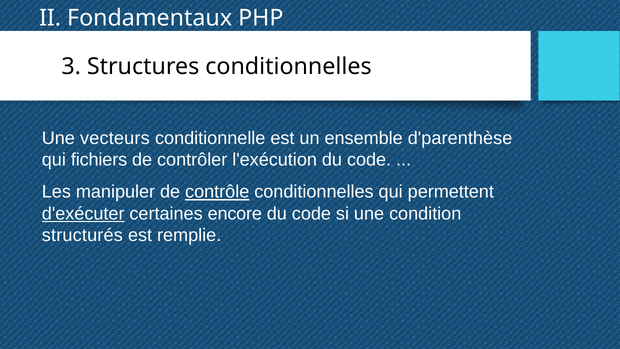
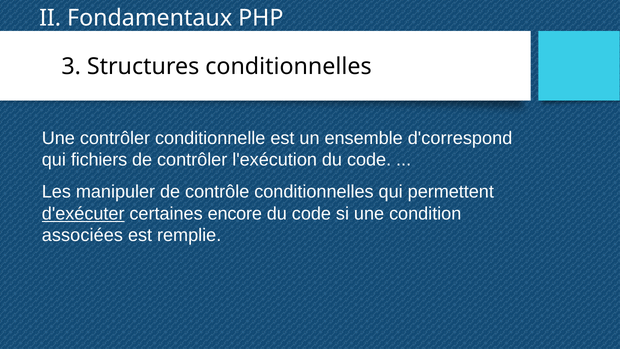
Une vecteurs: vecteurs -> contrôler (115, 138)
d'parenthèse: d'parenthèse -> d'correspond (460, 138)
contrôle underline: present -> none (217, 192)
structurés: structurés -> associées (82, 235)
